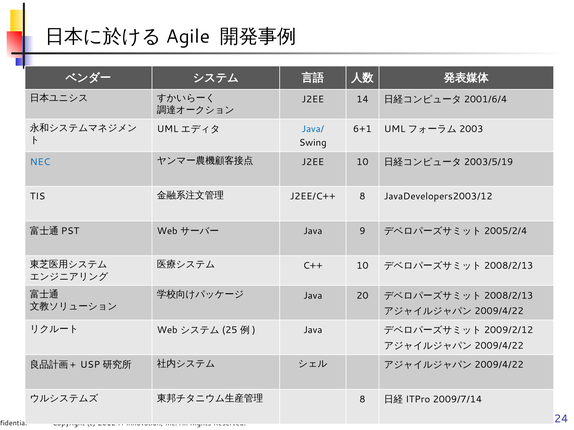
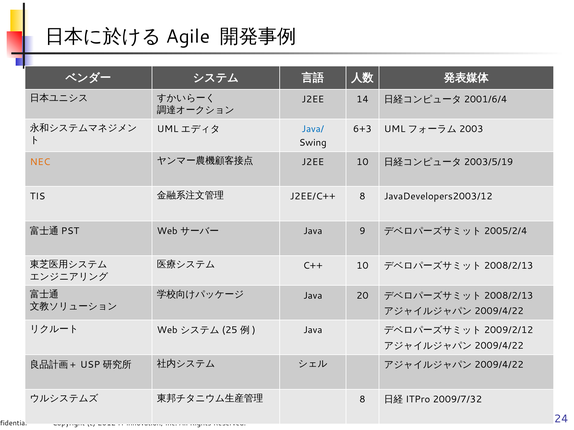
6+1: 6+1 -> 6+3 (362, 129)
NEC colour: blue -> orange (40, 162)
2009/7/14: 2009/7/14 -> 2009/7/32 (457, 400)
